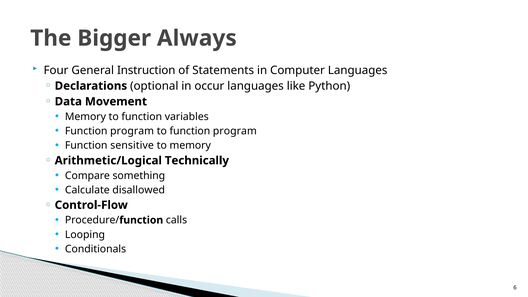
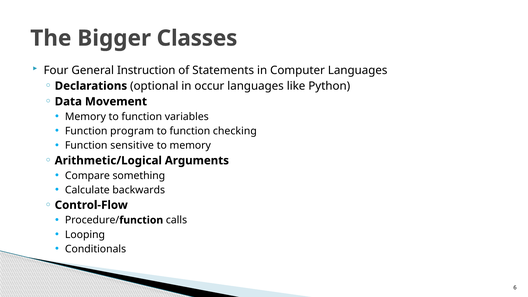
Always: Always -> Classes (197, 38)
to function program: program -> checking (235, 131)
Technically: Technically -> Arguments (197, 161)
disallowed: disallowed -> backwards (139, 190)
